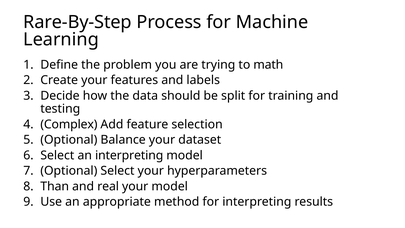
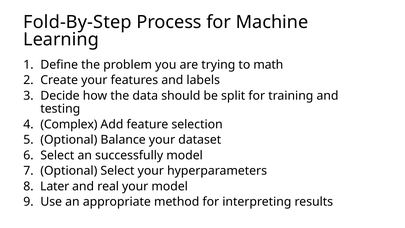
Rare-By-Step: Rare-By-Step -> Fold-By-Step (77, 22)
an interpreting: interpreting -> successfully (129, 155)
Than: Than -> Later (55, 186)
